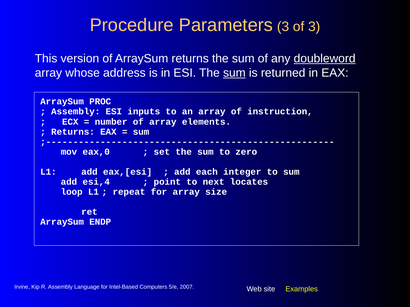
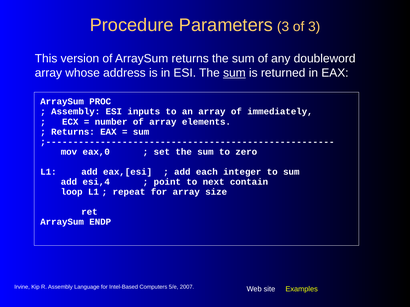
doubleword underline: present -> none (325, 59)
instruction: instruction -> immediately (280, 112)
locates: locates -> contain (249, 182)
